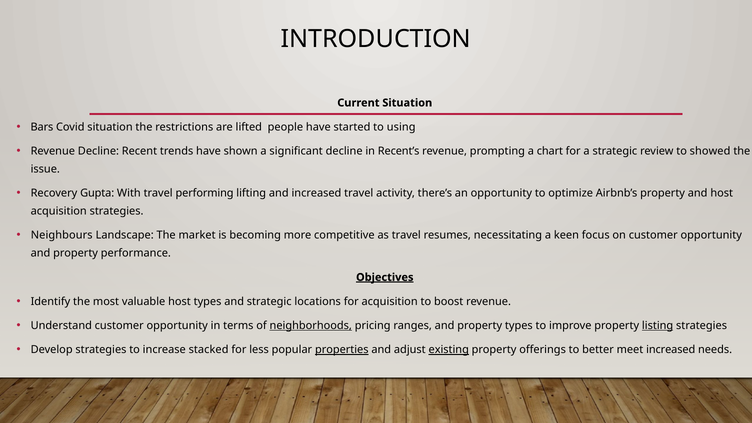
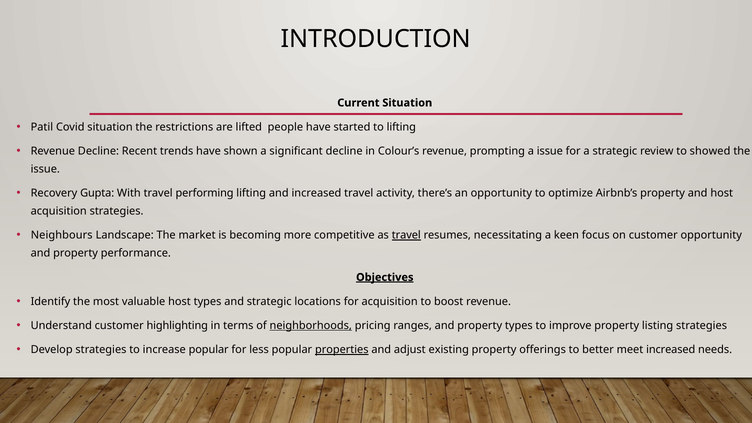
Bars: Bars -> Patil (42, 127)
to using: using -> lifting (401, 127)
Recent’s: Recent’s -> Colour’s (399, 151)
a chart: chart -> issue (550, 151)
travel underline: none -> present (406, 235)
Understand customer opportunity: opportunity -> highlighting (177, 326)
listing underline: present -> none (658, 326)
increase stacked: stacked -> popular (209, 350)
existing underline: present -> none (449, 350)
